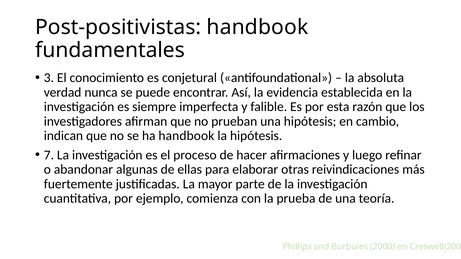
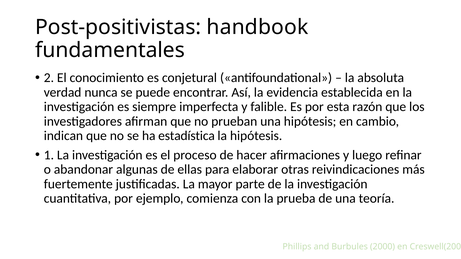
3: 3 -> 2 (49, 78)
ha handbook: handbook -> estadística (187, 136)
7: 7 -> 1 (49, 155)
